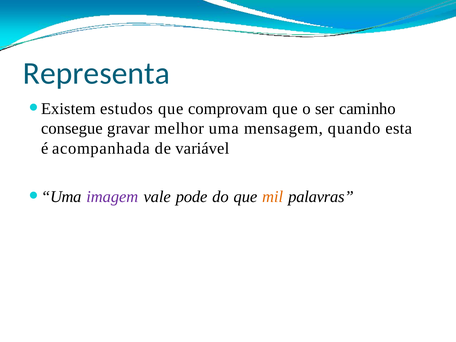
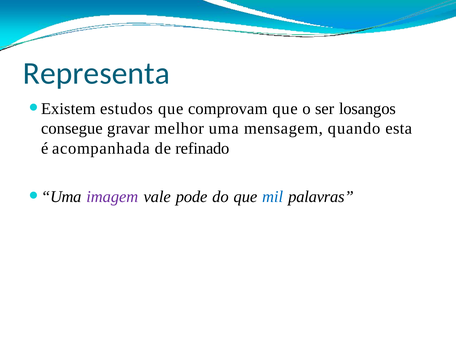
caminho: caminho -> losangos (367, 109)
variável: variável -> refinado (203, 148)
mil colour: orange -> blue (273, 197)
